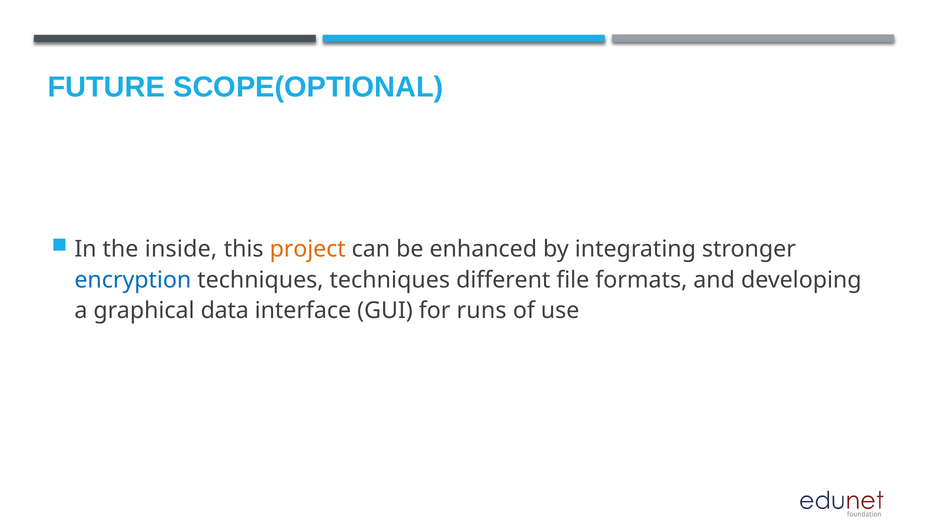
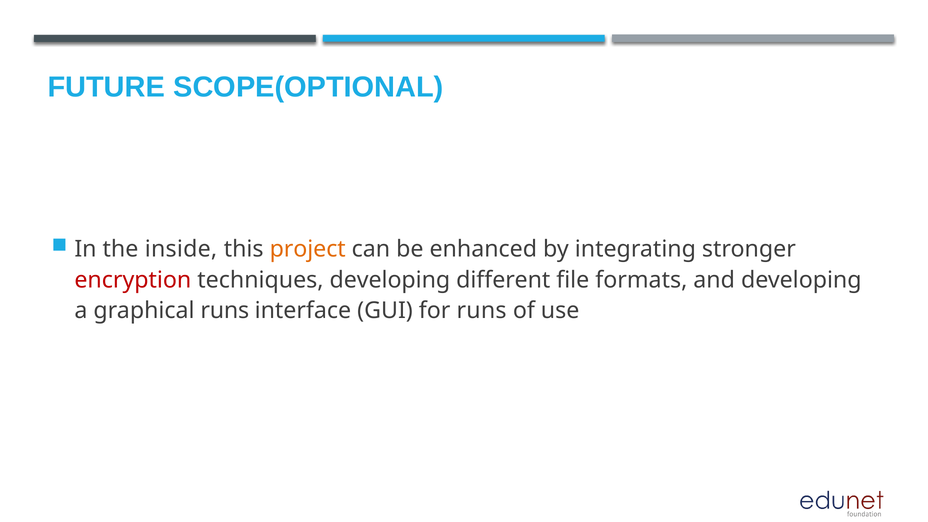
encryption colour: blue -> red (133, 280)
techniques techniques: techniques -> developing (390, 280)
graphical data: data -> runs (225, 311)
